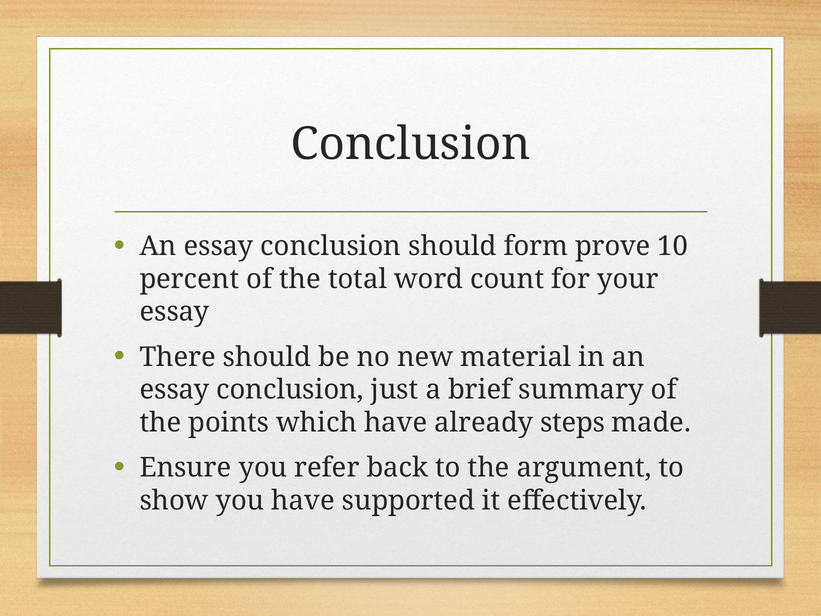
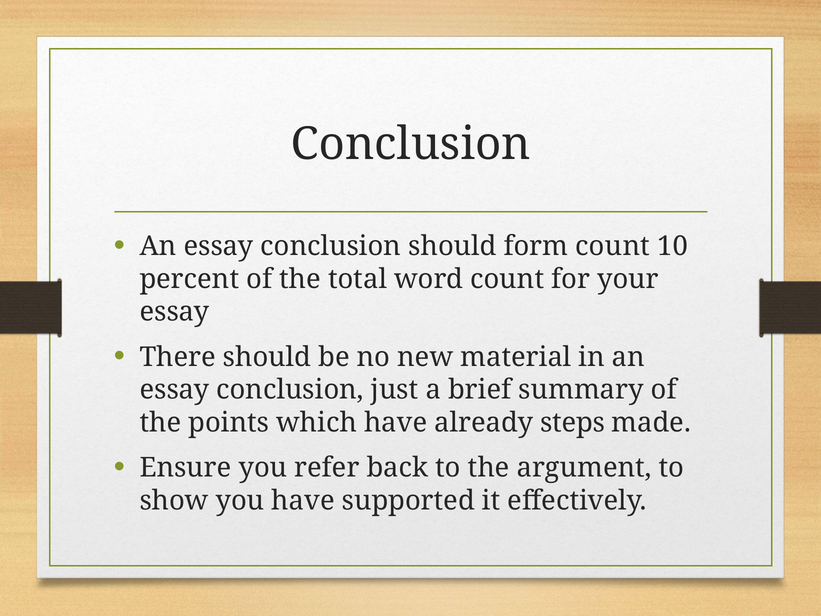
form prove: prove -> count (613, 246)
